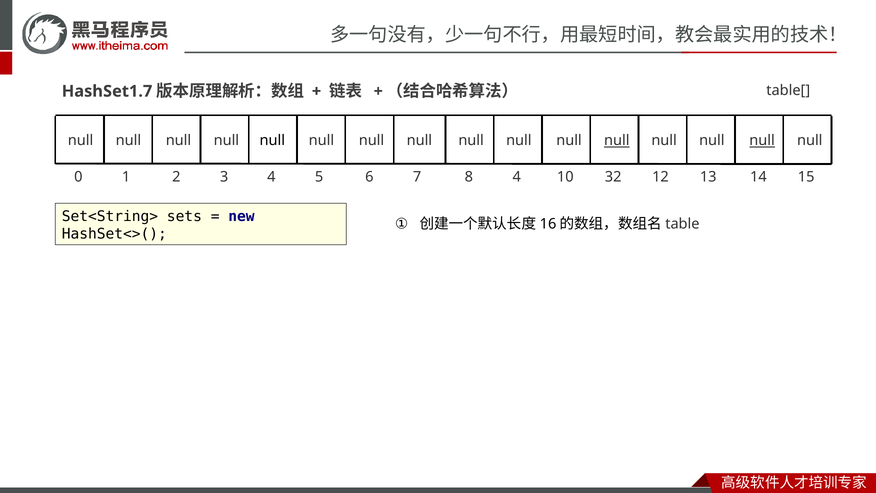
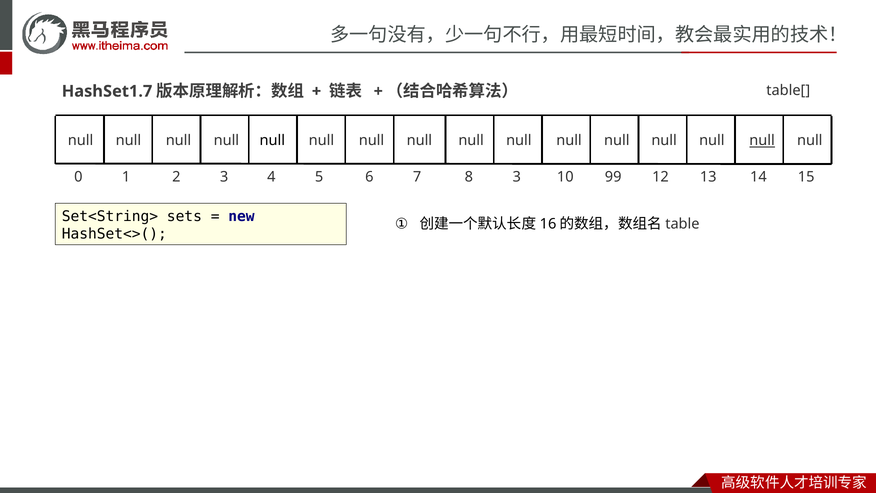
null underline: present -> none (617, 141)
8 4: 4 -> 3 (517, 177)
32: 32 -> 99 (613, 177)
